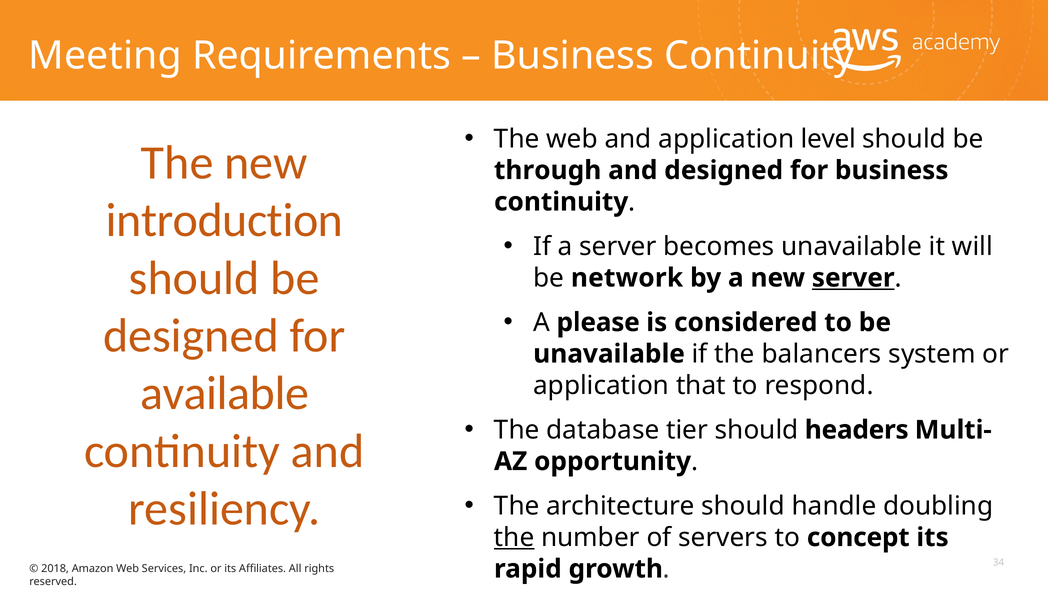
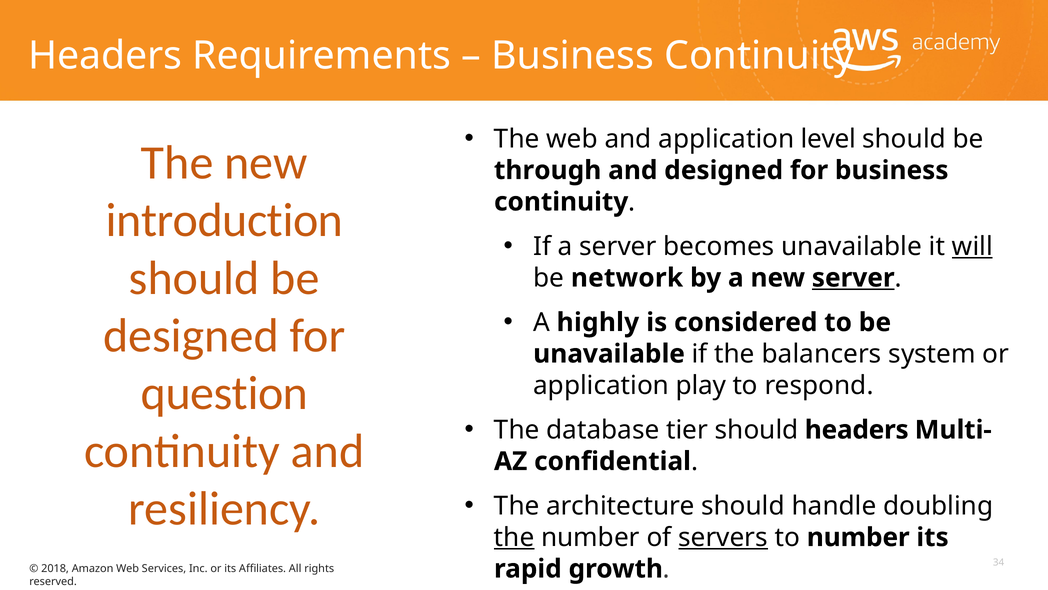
Meeting: Meeting -> Headers (105, 56)
will underline: none -> present (972, 246)
please: please -> highly (598, 322)
available: available -> question (224, 393)
that: that -> play (701, 385)
opportunity: opportunity -> confidential (613, 461)
servers underline: none -> present (723, 537)
to concept: concept -> number (858, 537)
